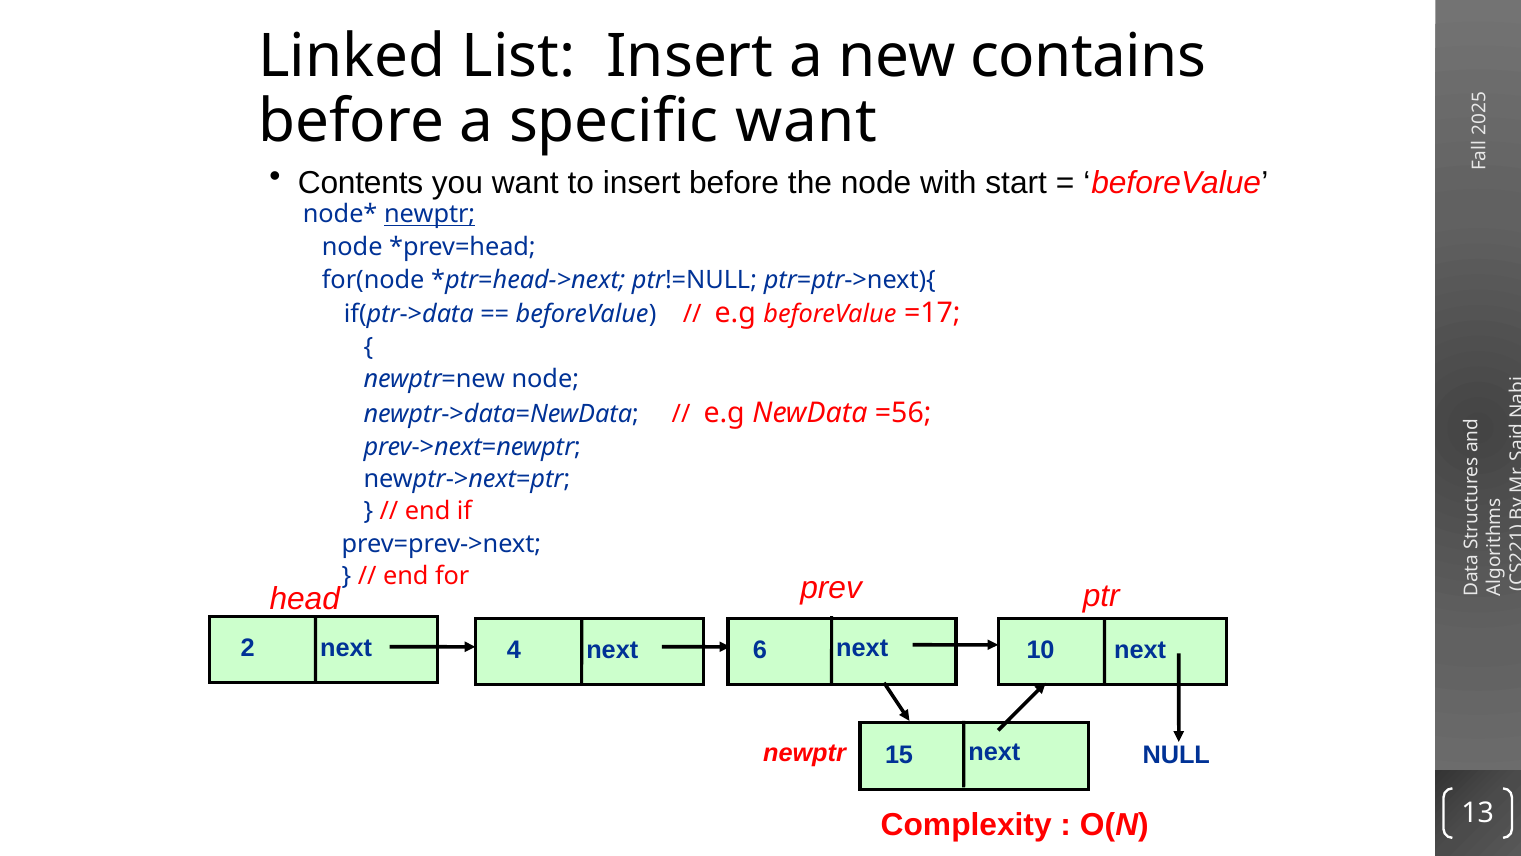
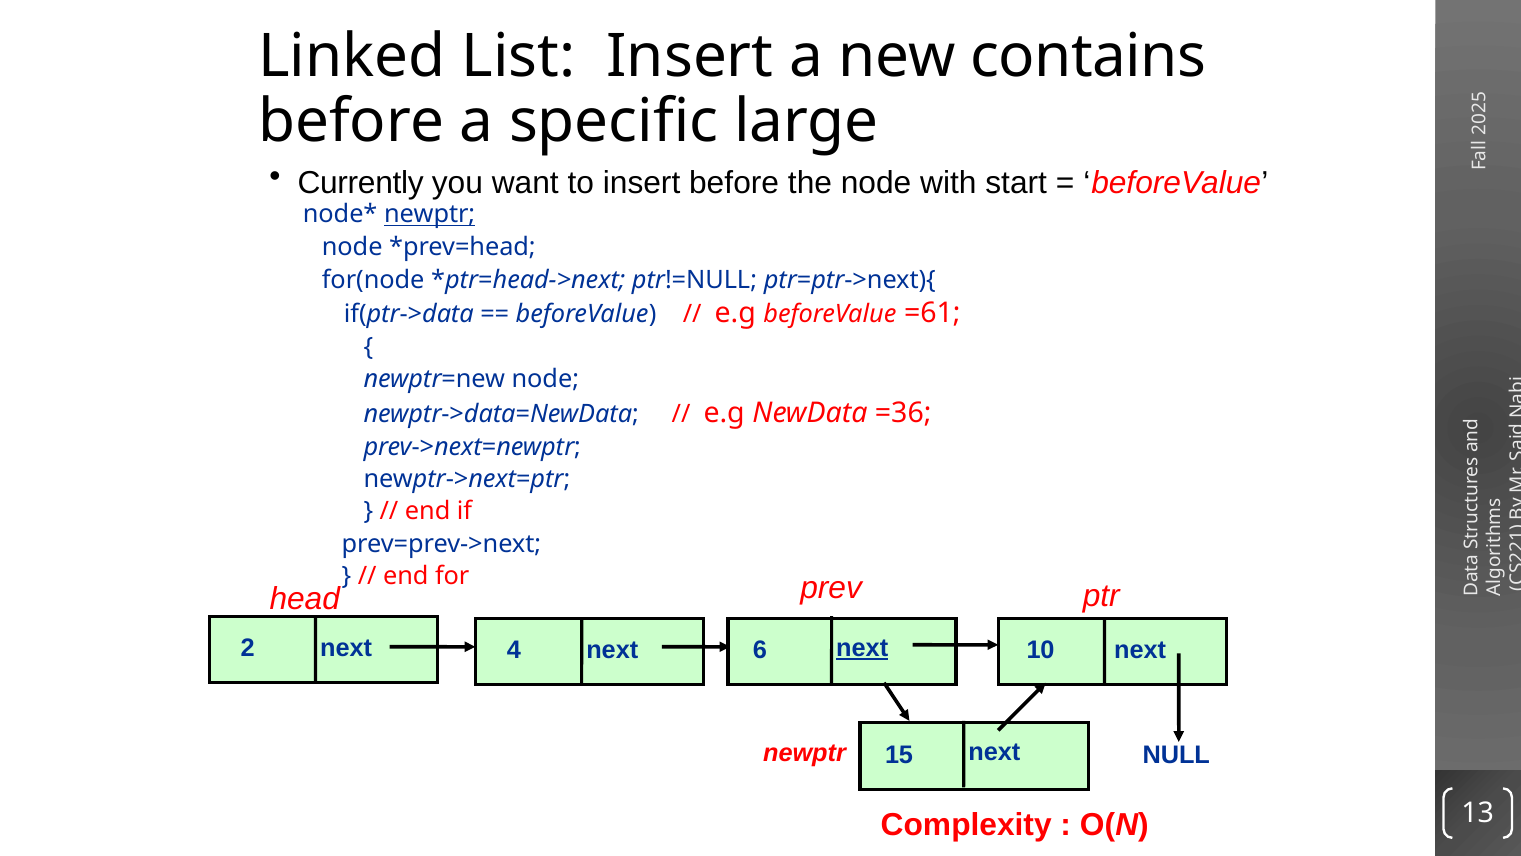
specific want: want -> large (806, 122)
Contents: Contents -> Currently (361, 183)
=17: =17 -> =61 (932, 313)
=56: =56 -> =36 (903, 413)
next underline: none -> present (862, 648)
